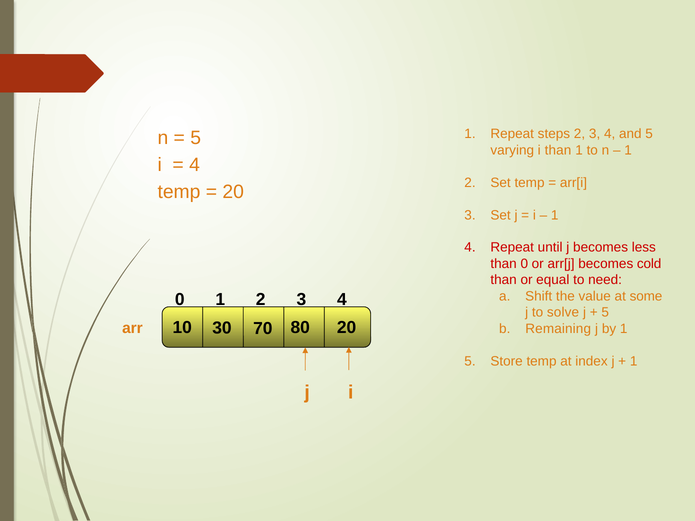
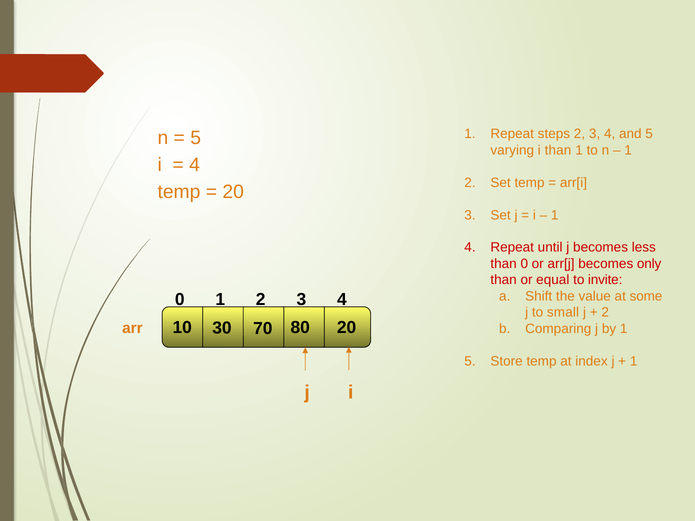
cold: cold -> only (649, 264)
need: need -> invite (605, 280)
solve: solve -> small (563, 313)
5: 5 -> 2 (605, 313)
Remaining: Remaining -> Comparing (558, 329)
